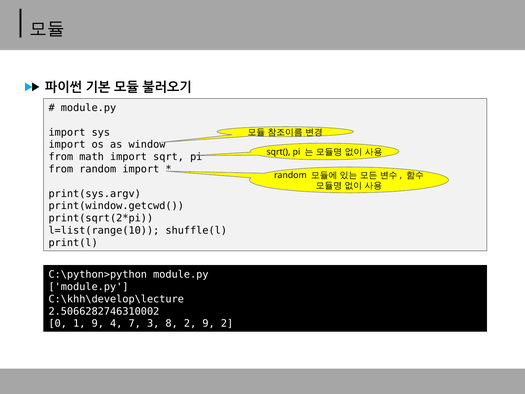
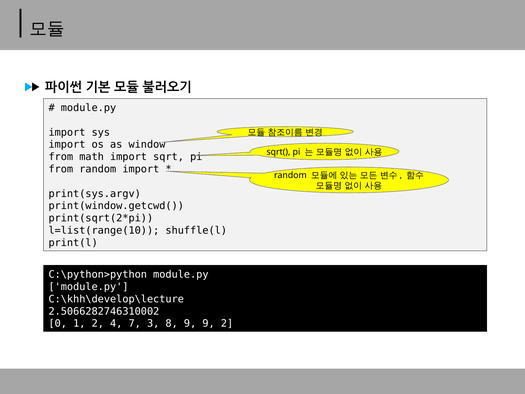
1 9: 9 -> 2 (98, 323)
8 2: 2 -> 9 (190, 323)
